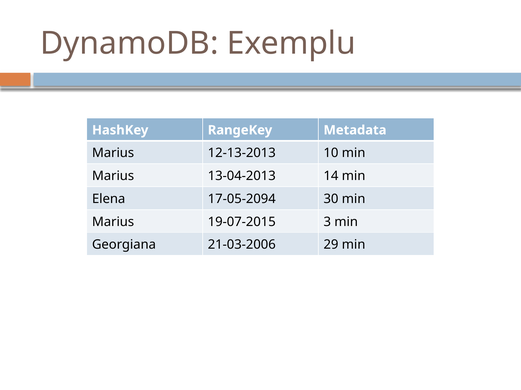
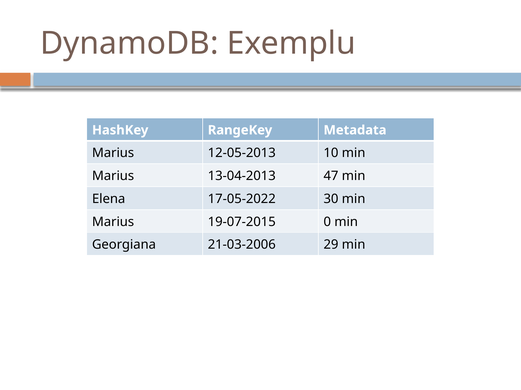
12-13-2013: 12-13-2013 -> 12-05-2013 (242, 153)
14: 14 -> 47 (331, 176)
17-05-2094: 17-05-2094 -> 17-05-2022 (242, 199)
3: 3 -> 0 (327, 222)
